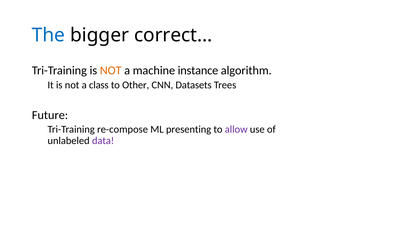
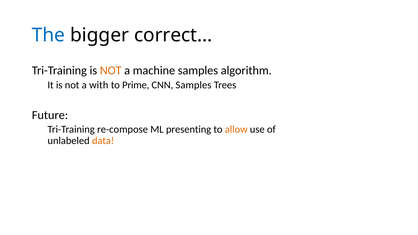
machine instance: instance -> samples (198, 71)
class: class -> with (99, 85)
Other: Other -> Prime (136, 85)
CNN Datasets: Datasets -> Samples (193, 85)
allow colour: purple -> orange (236, 129)
data colour: purple -> orange (103, 141)
